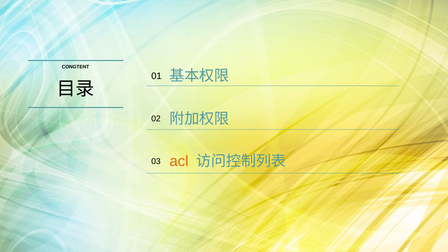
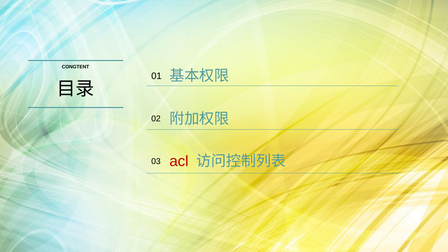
acl colour: orange -> red (179, 161)
